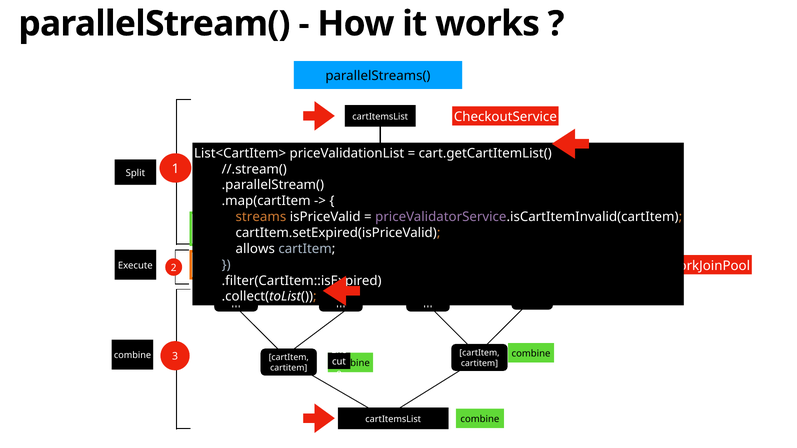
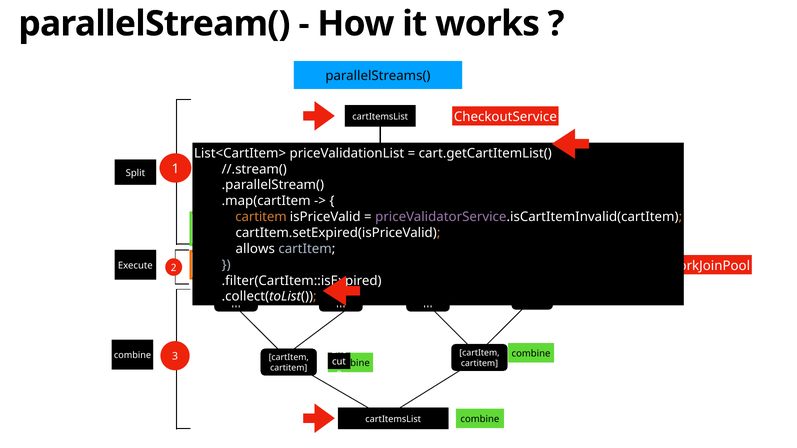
streams: streams -> cartitem (261, 217)
